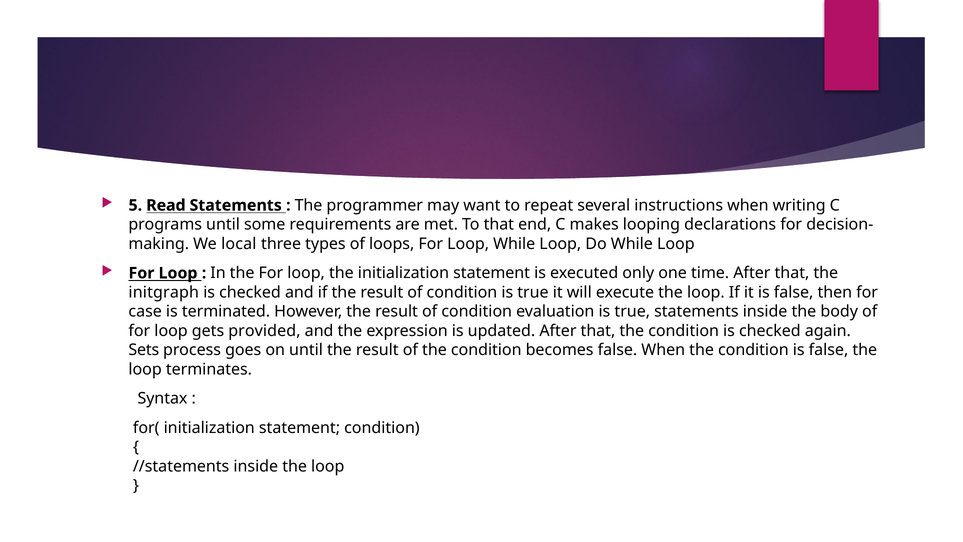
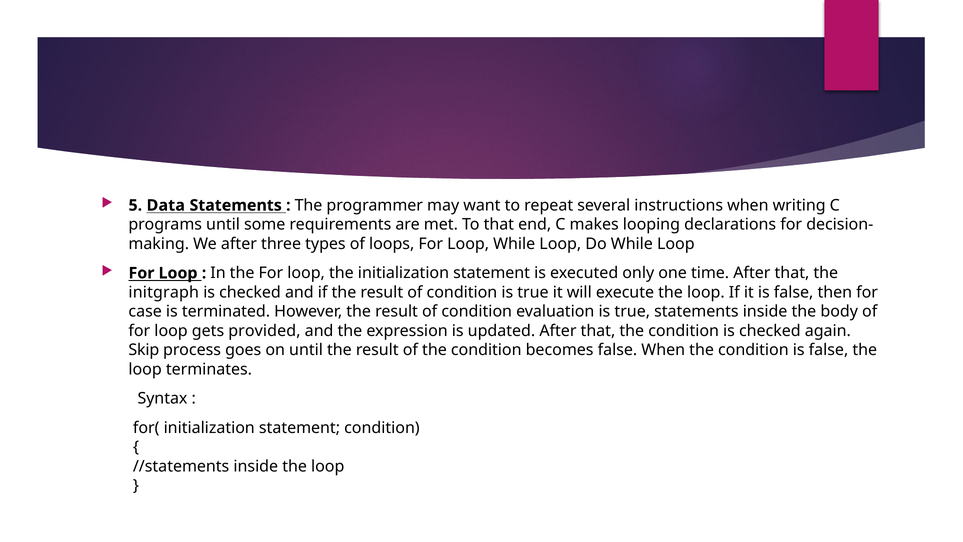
Read: Read -> Data (166, 205)
We local: local -> after (239, 244)
Sets: Sets -> Skip (144, 350)
